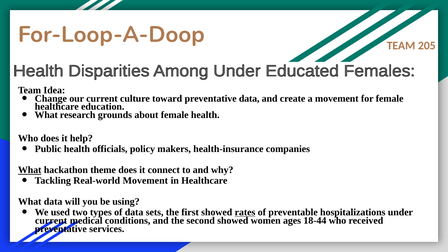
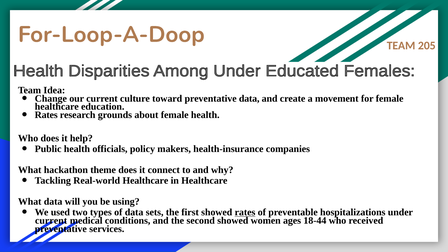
What: What -> Rates (46, 115)
What underline: present -> none (30, 170)
Real-world Movement: Movement -> Healthcare (145, 181)
